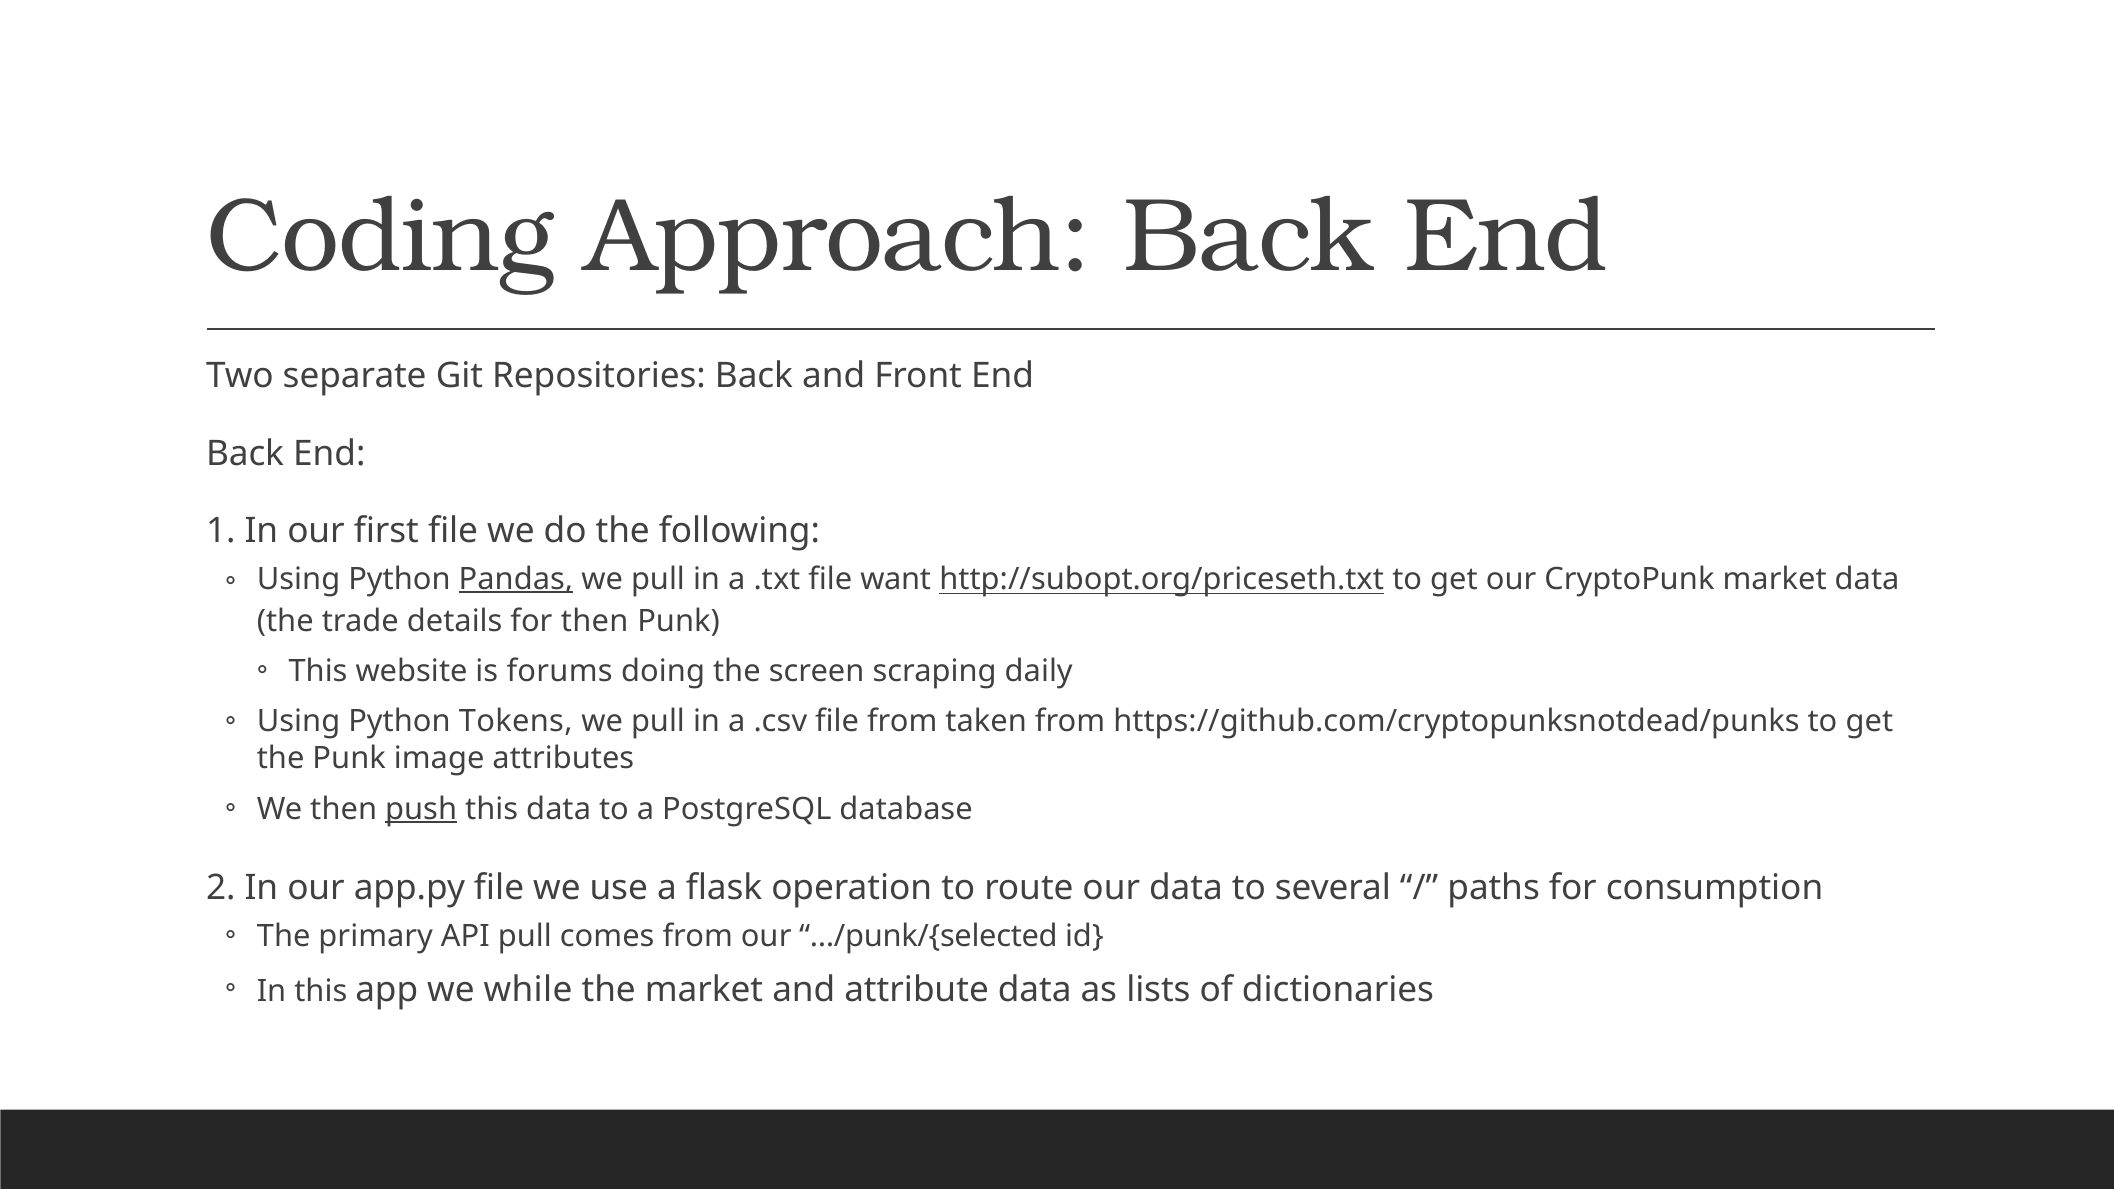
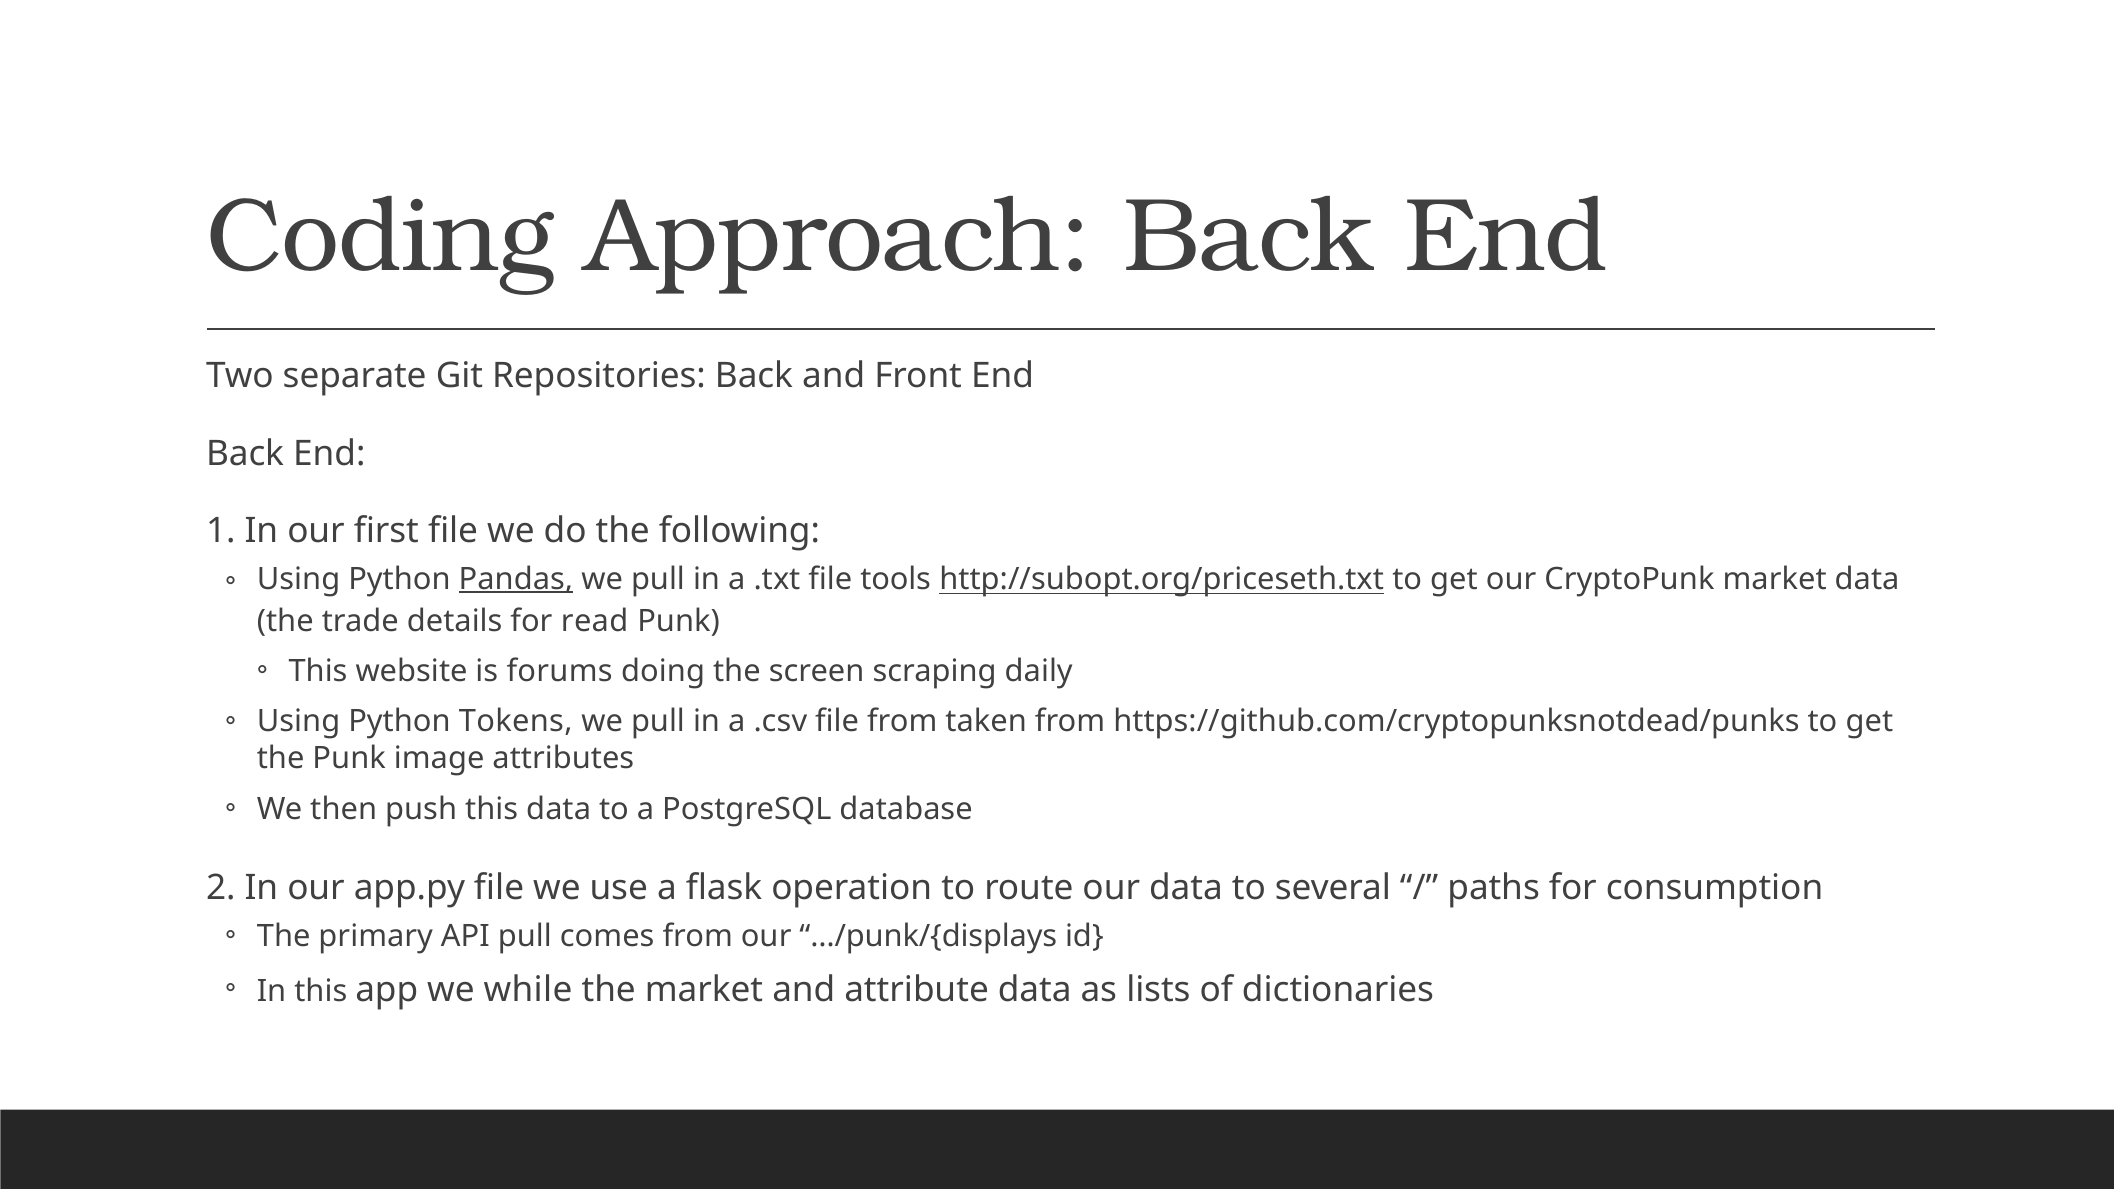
want: want -> tools (896, 579)
for then: then -> read (595, 621)
push underline: present -> none (421, 809)
…/punk/{selected: …/punk/{selected -> …/punk/{displays (928, 936)
